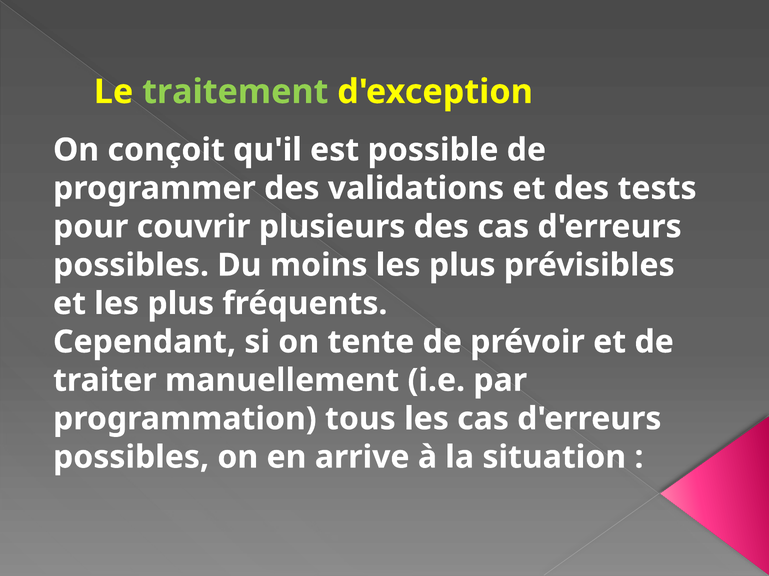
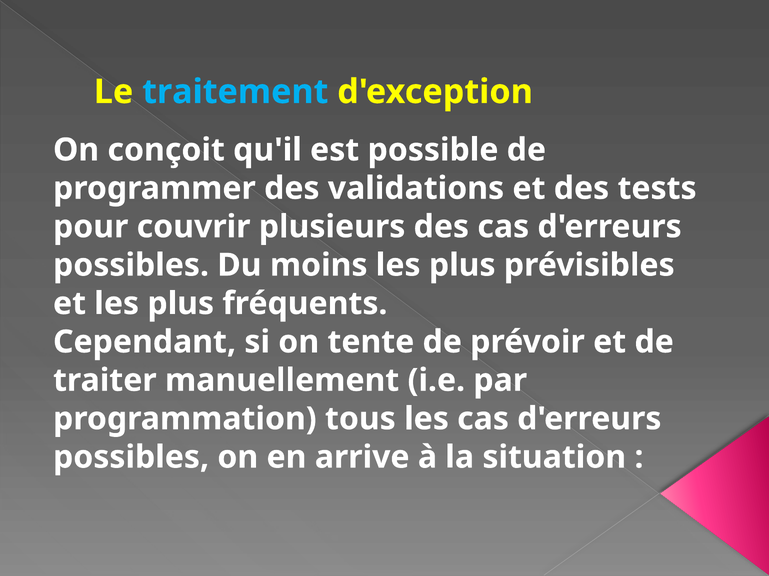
traitement colour: light green -> light blue (235, 92)
